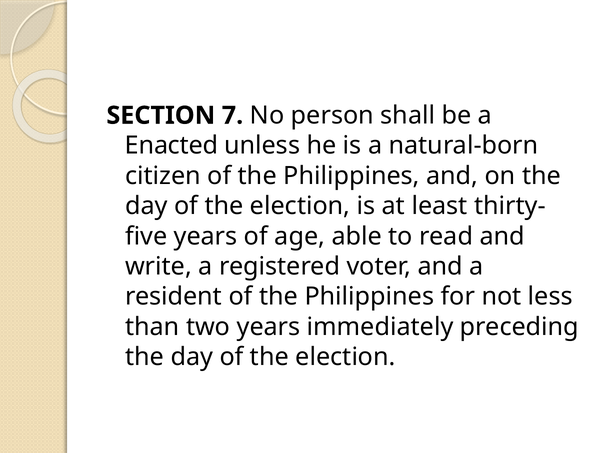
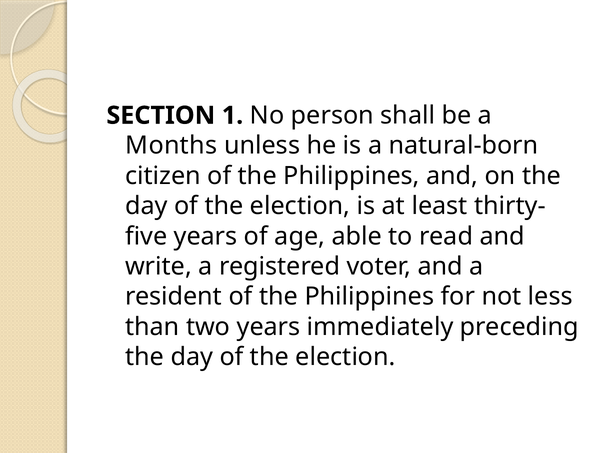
7: 7 -> 1 (232, 116)
Enacted: Enacted -> Months (171, 146)
